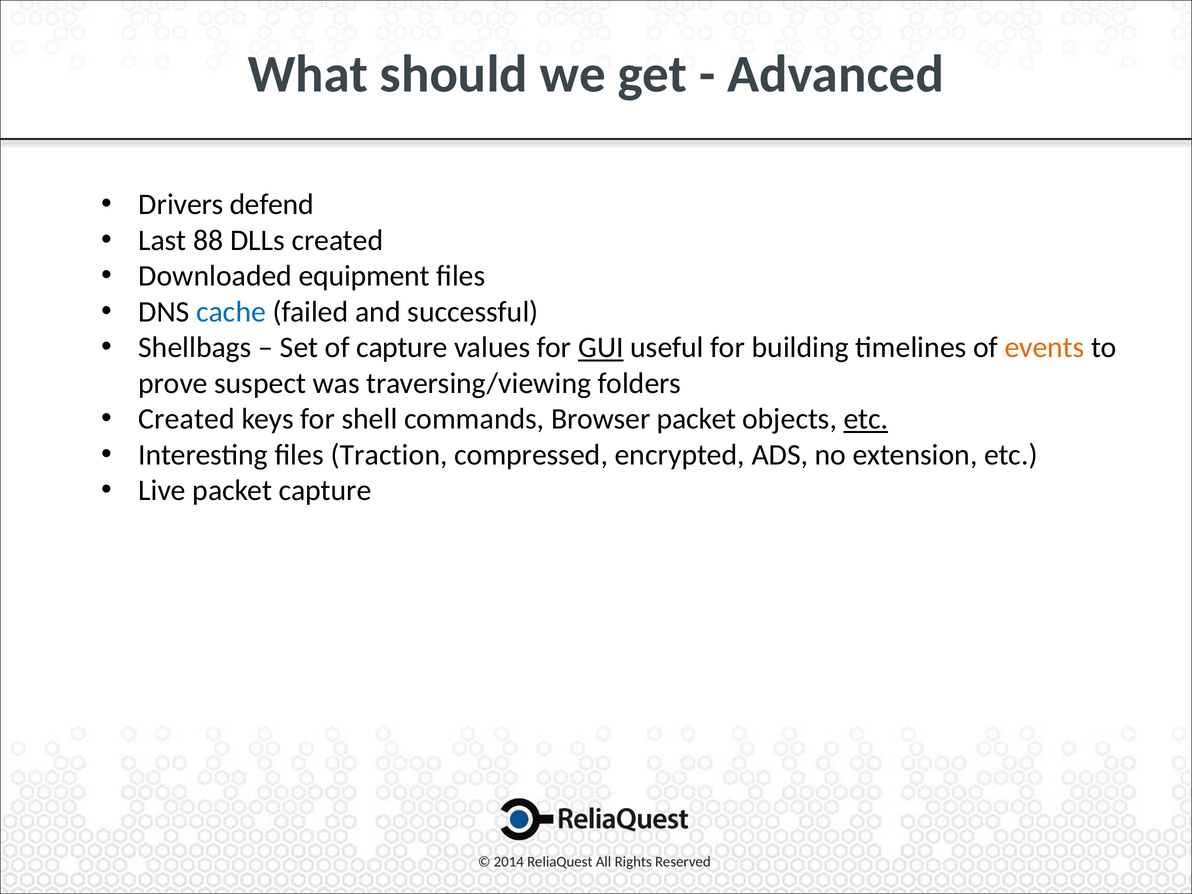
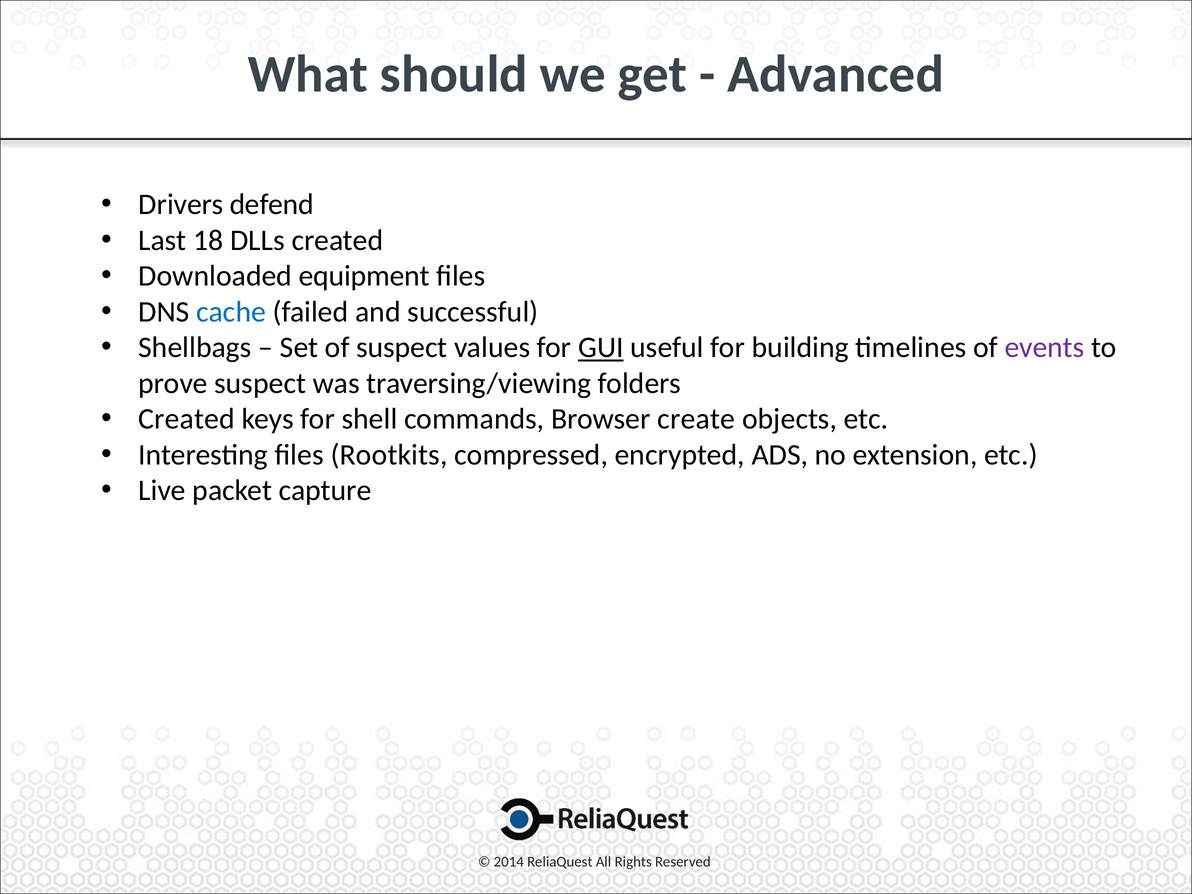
88: 88 -> 18 (208, 240)
of capture: capture -> suspect (402, 348)
events colour: orange -> purple (1045, 348)
Browser packet: packet -> create (696, 419)
etc underline: present -> none (866, 419)
Traction: Traction -> Rootkits (389, 455)
